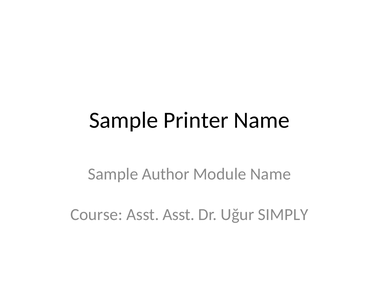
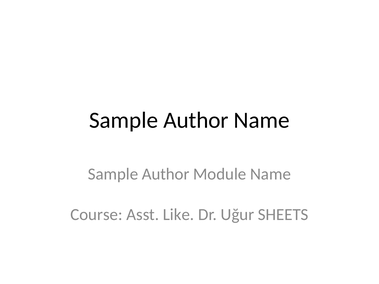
Printer: Printer -> Author (196, 120)
Asst Asst: Asst -> Like (179, 215)
SIMPLY: SIMPLY -> SHEETS (283, 215)
